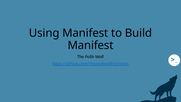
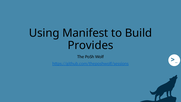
Manifest: Manifest -> Provides (90, 45)
